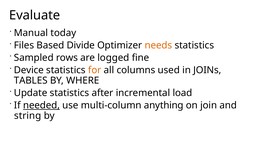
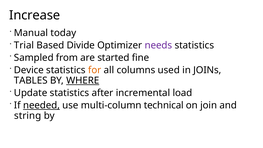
Evaluate: Evaluate -> Increase (35, 15)
Files: Files -> Trial (24, 45)
needs colour: orange -> purple (158, 45)
rows: rows -> from (67, 58)
logged: logged -> started (113, 58)
WHERE underline: none -> present (83, 80)
anything: anything -> technical (164, 105)
